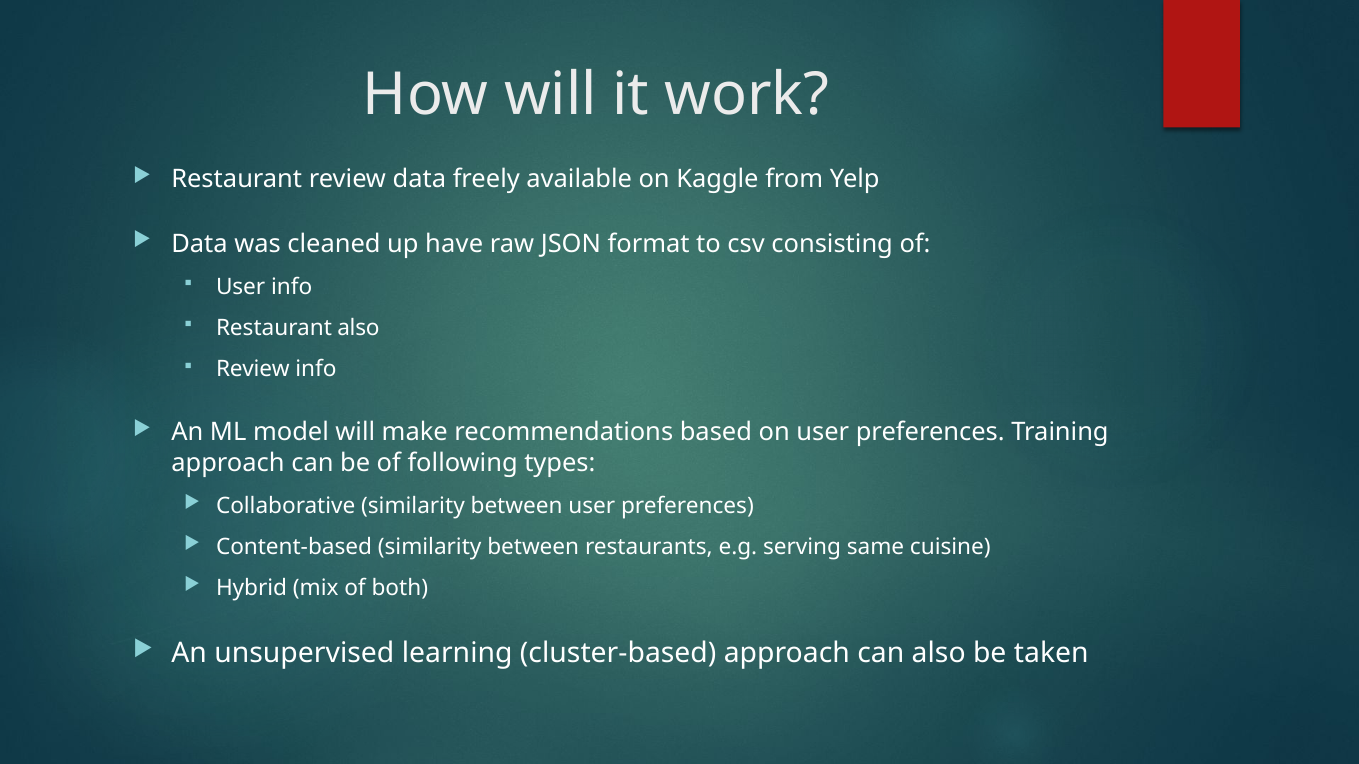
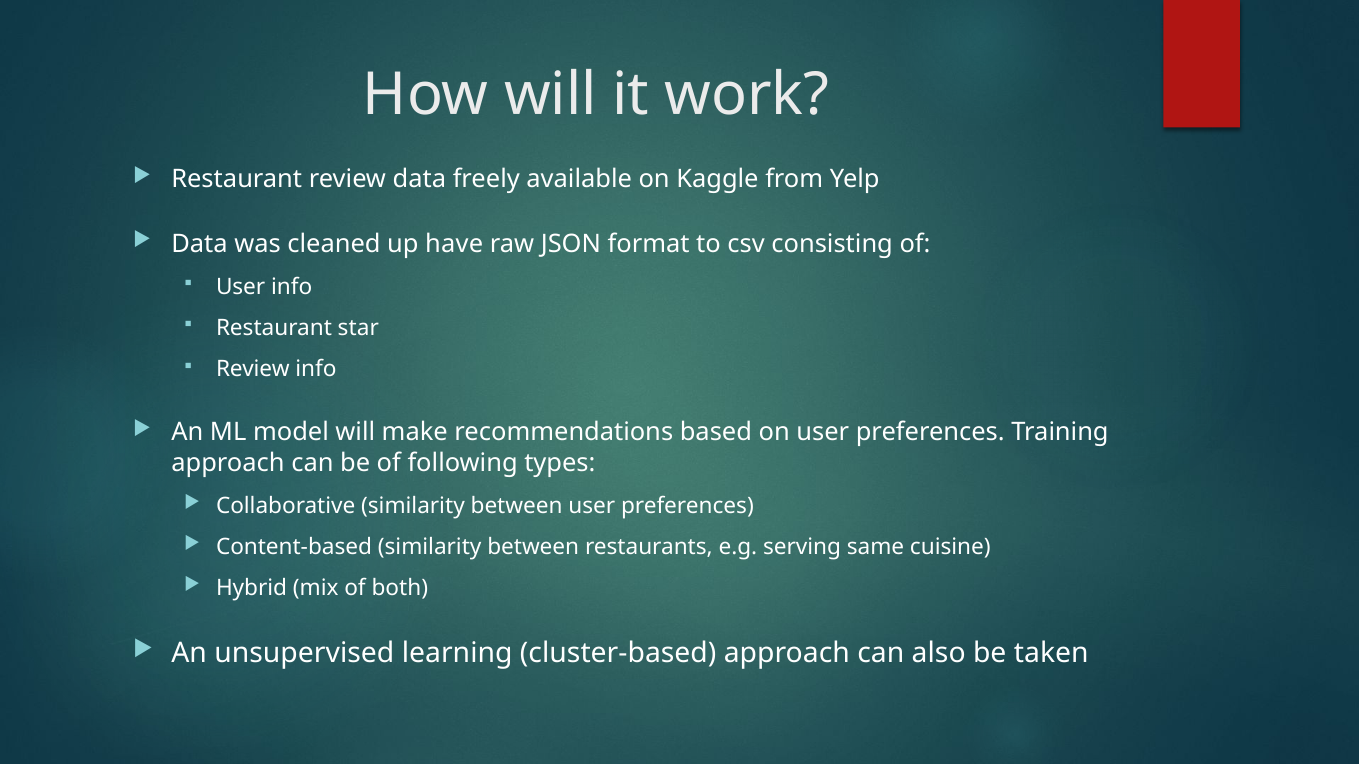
Restaurant also: also -> star (358, 328)
